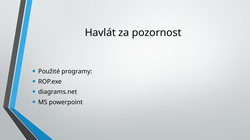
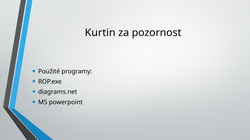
Havlát: Havlát -> Kurtin (100, 33)
